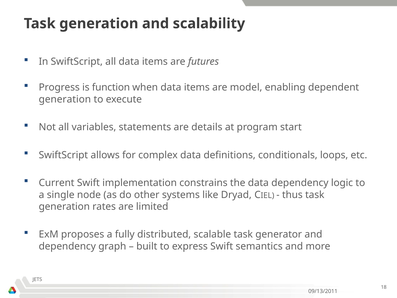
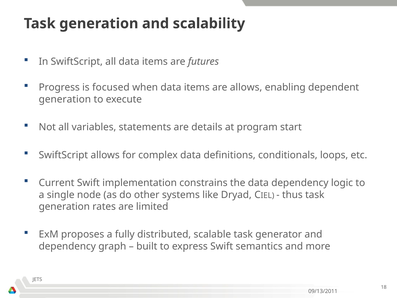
function: function -> focused (111, 87)
are model: model -> allows (246, 87)
